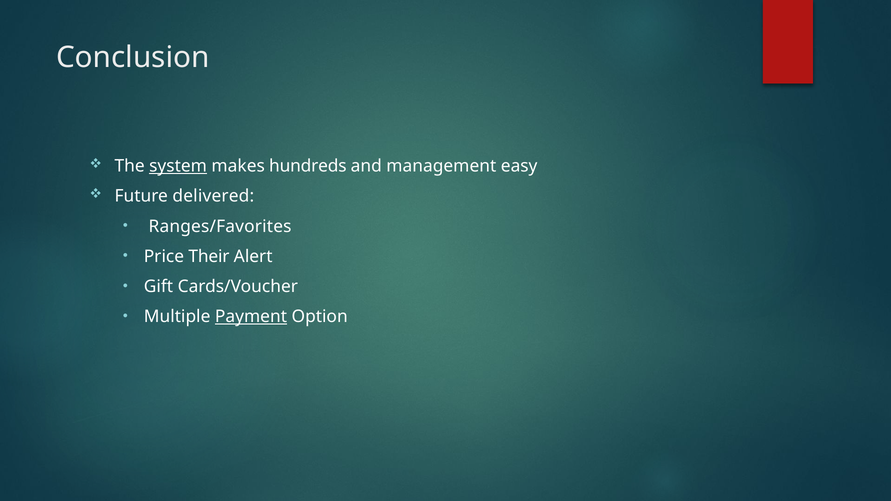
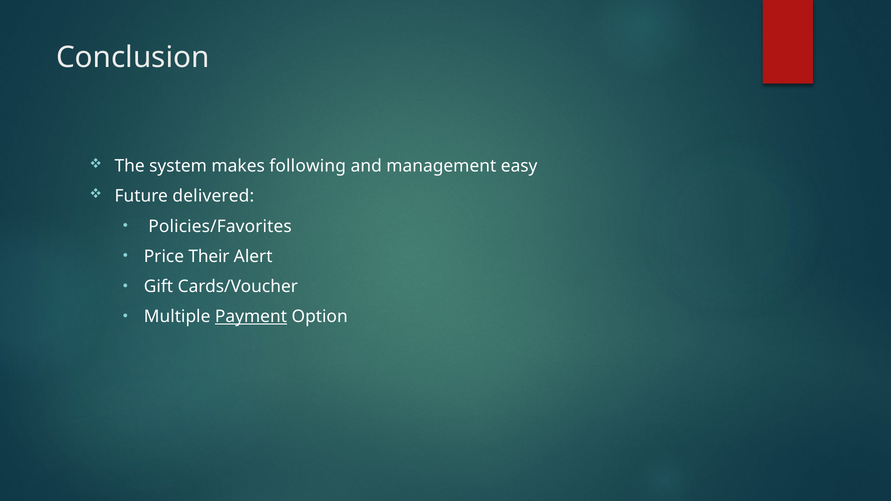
system underline: present -> none (178, 166)
hundreds: hundreds -> following (308, 166)
Ranges/Favorites: Ranges/Favorites -> Policies/Favorites (220, 226)
